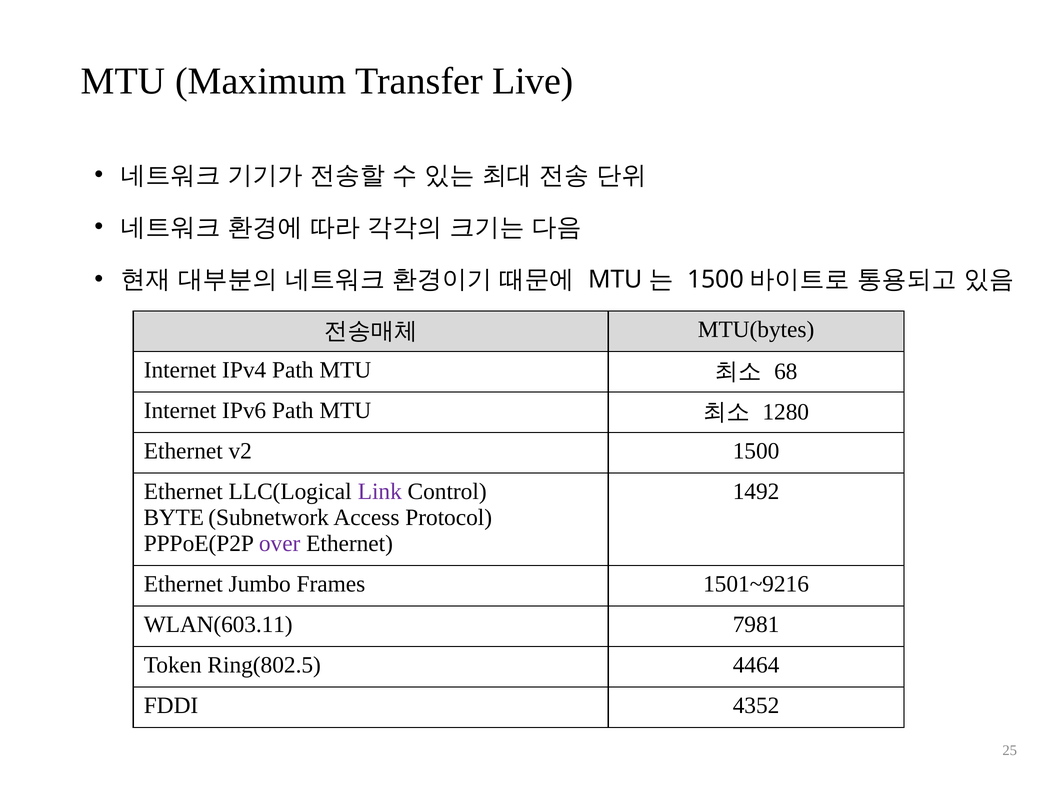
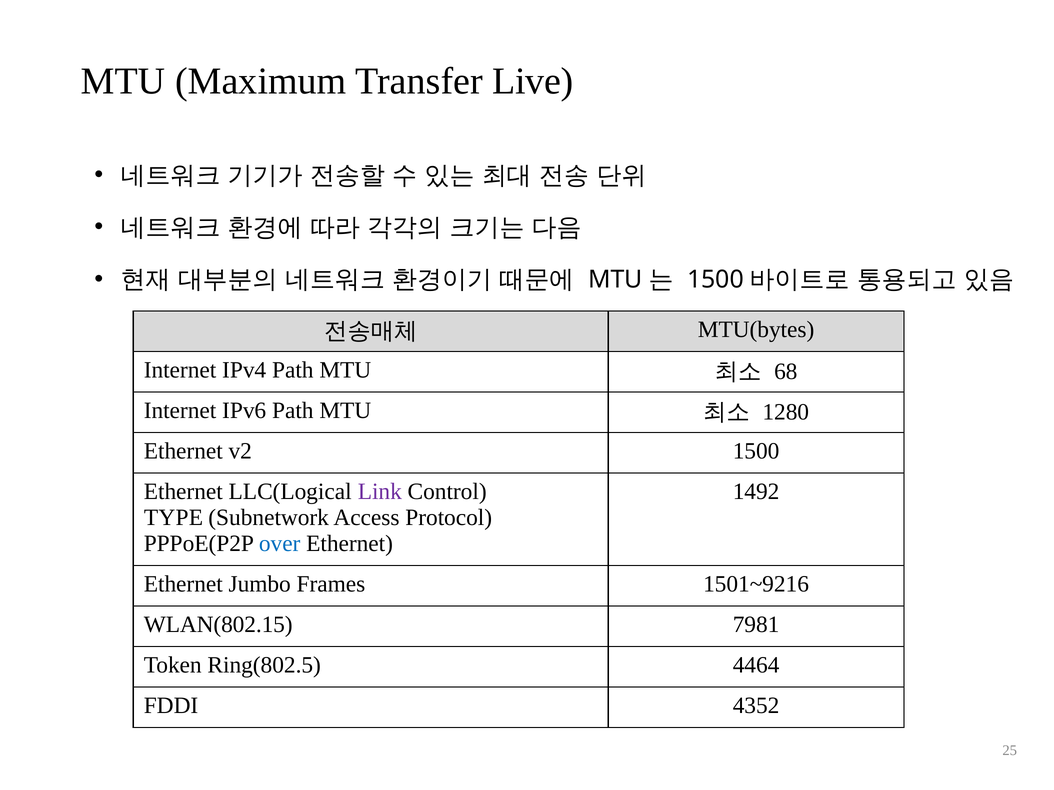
BYTE: BYTE -> TYPE (174, 518)
over colour: purple -> blue (280, 544)
WLAN(603.11: WLAN(603.11 -> WLAN(802.15 (218, 625)
